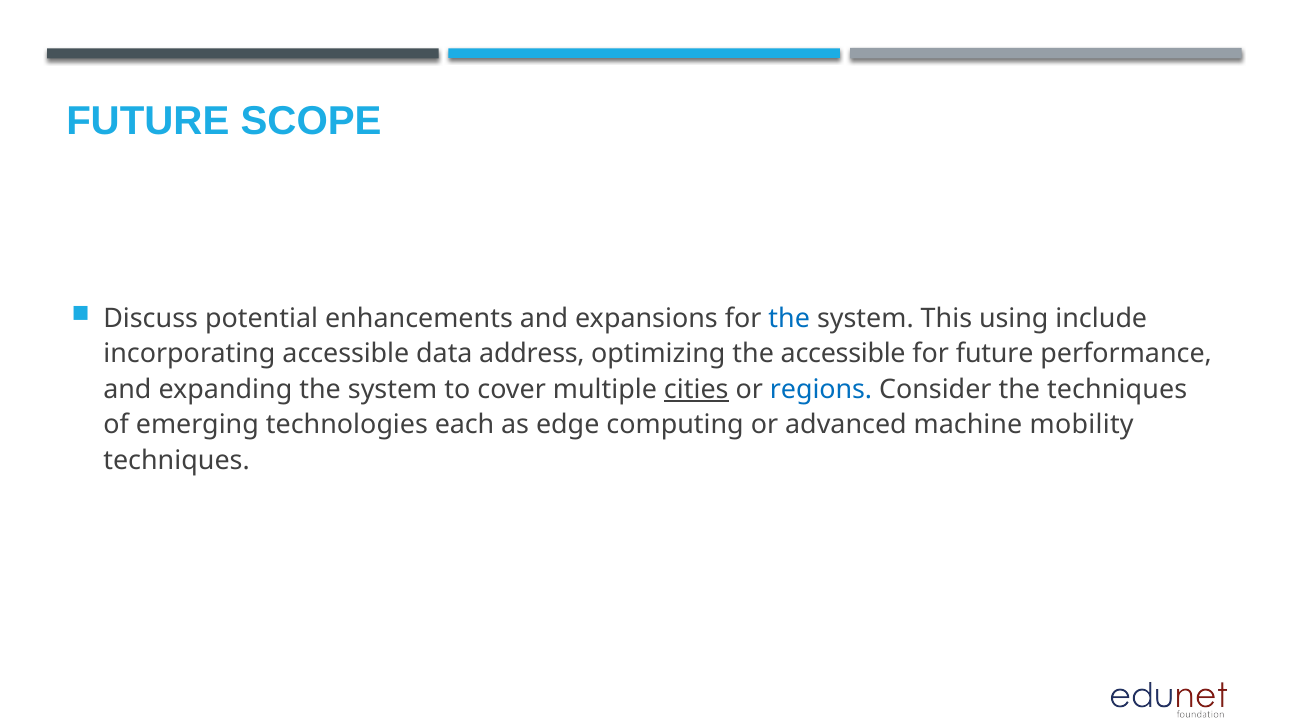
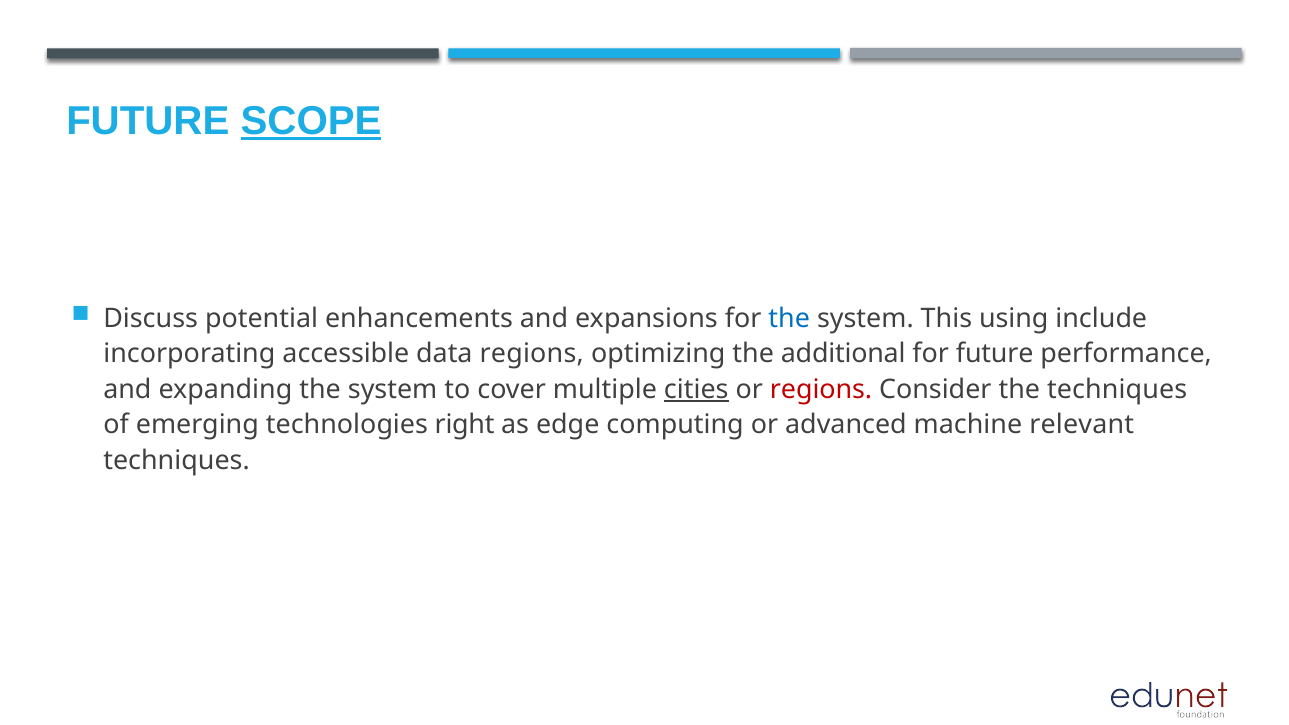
SCOPE underline: none -> present (311, 121)
data address: address -> regions (532, 354)
the accessible: accessible -> additional (843, 354)
regions colour: blue -> red (821, 390)
each: each -> right (465, 425)
mobility: mobility -> relevant (1082, 425)
